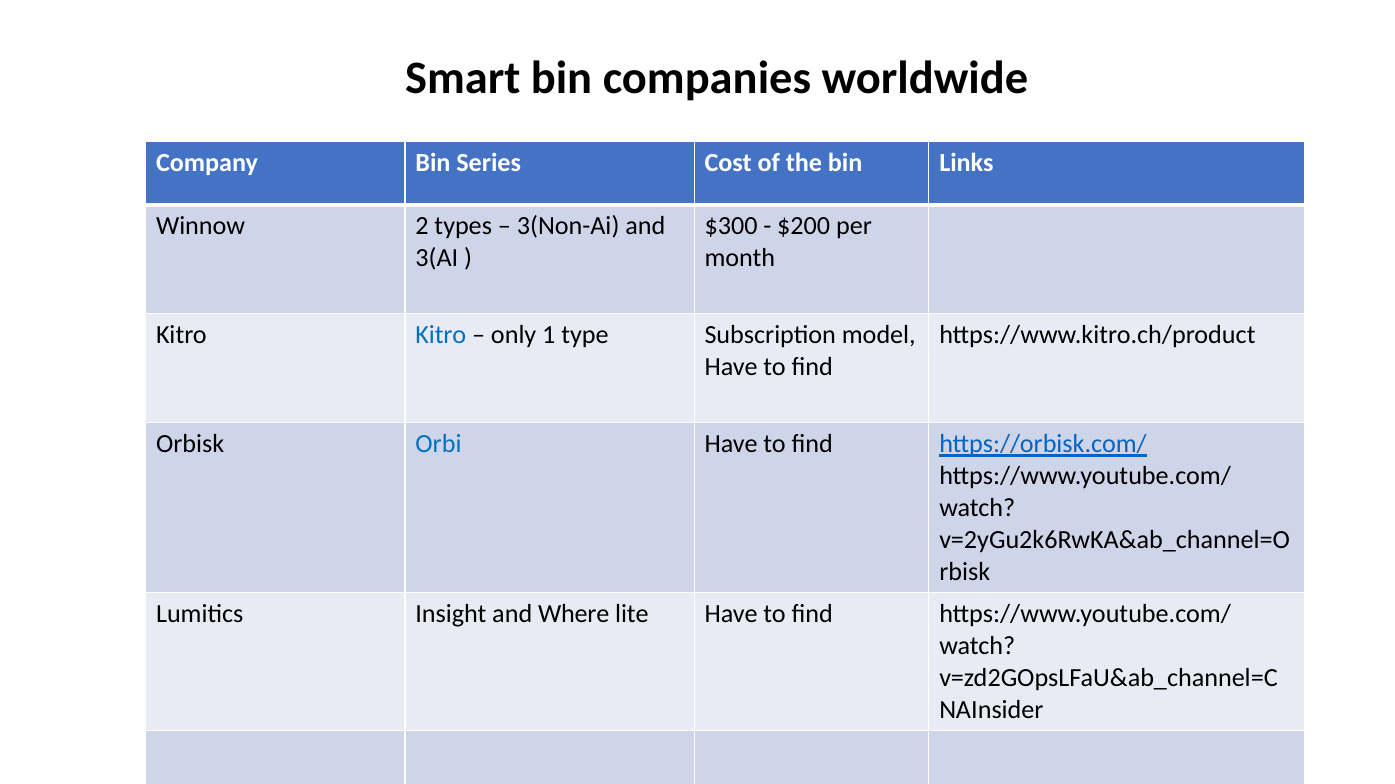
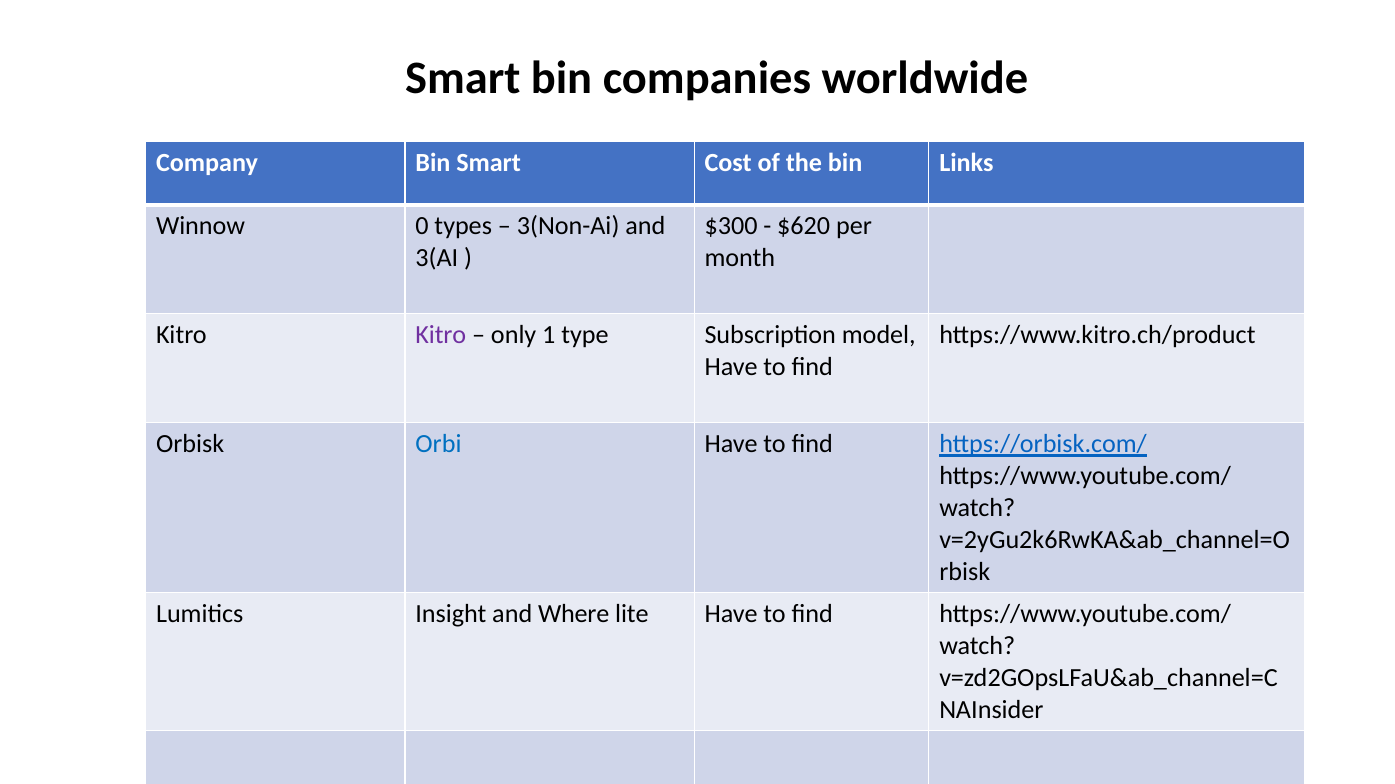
Bin Series: Series -> Smart (489, 163)
2: 2 -> 0 (422, 226)
$200: $200 -> $620 (804, 226)
Kitro colour: blue -> purple (441, 336)
